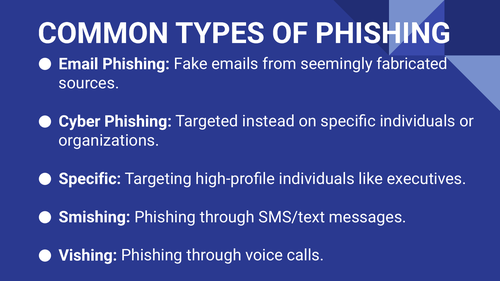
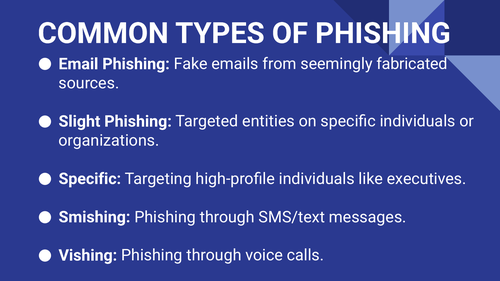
Cyber: Cyber -> Slight (79, 122)
instead: instead -> entities (269, 122)
